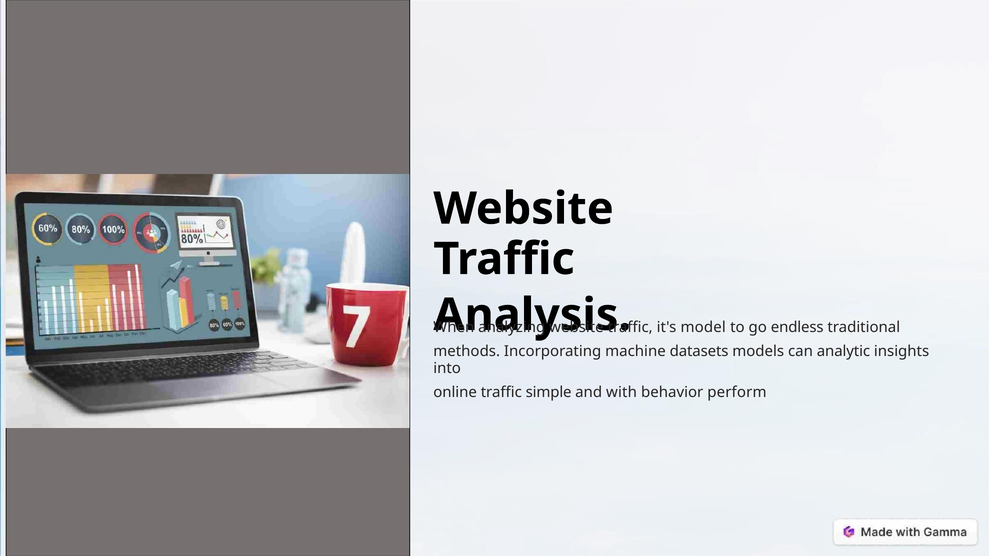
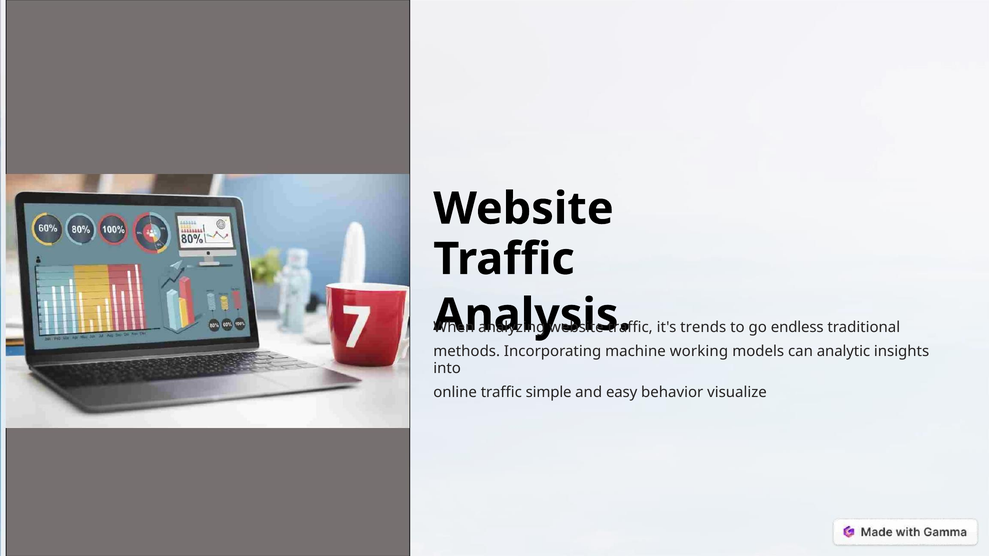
model: model -> trends (703, 327)
datasets: datasets -> working (699, 352)
with: with -> easy (622, 392)
perform: perform -> visualize (737, 392)
